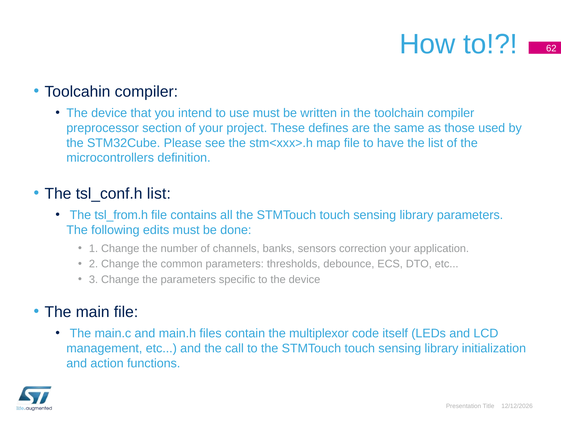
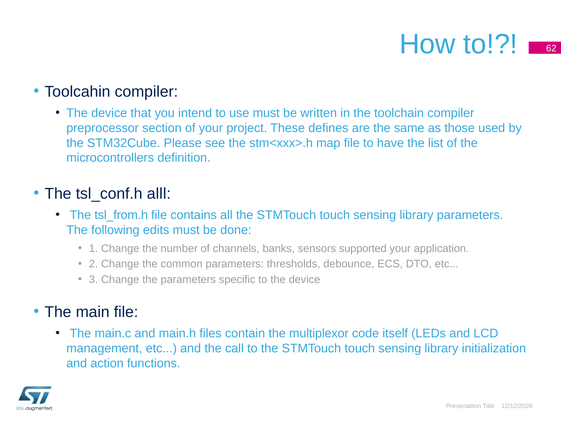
tsl_conf.h list: list -> alll (159, 194)
correction: correction -> supported (363, 248)
